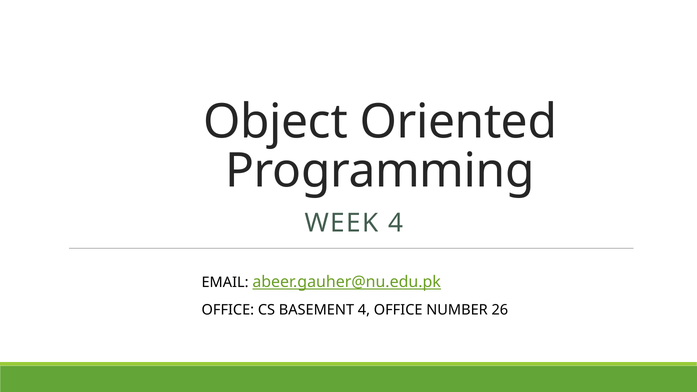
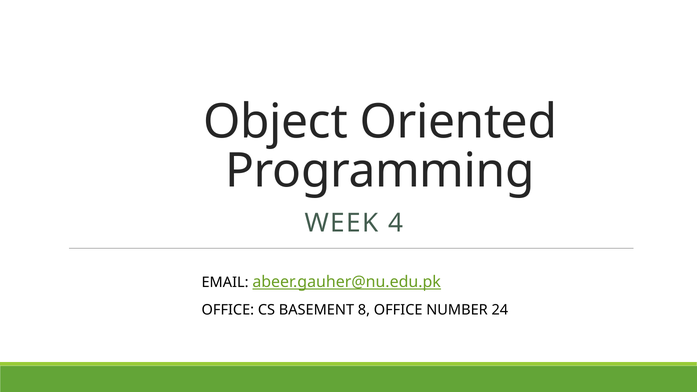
BASEMENT 4: 4 -> 8 (364, 310)
26: 26 -> 24 (500, 310)
